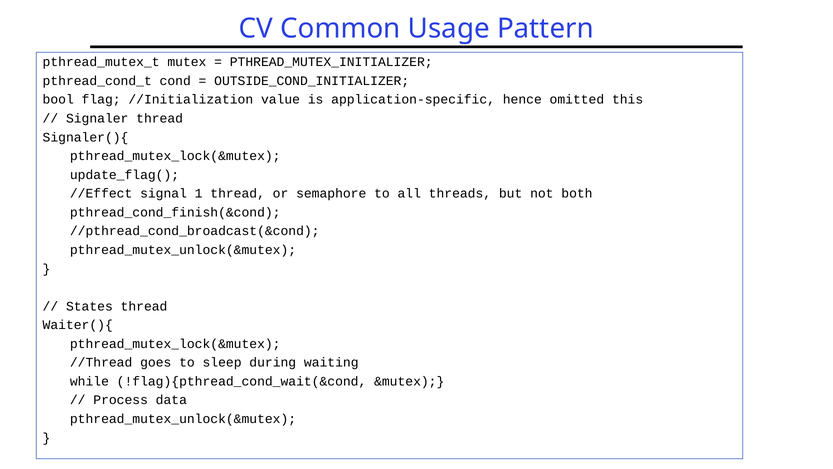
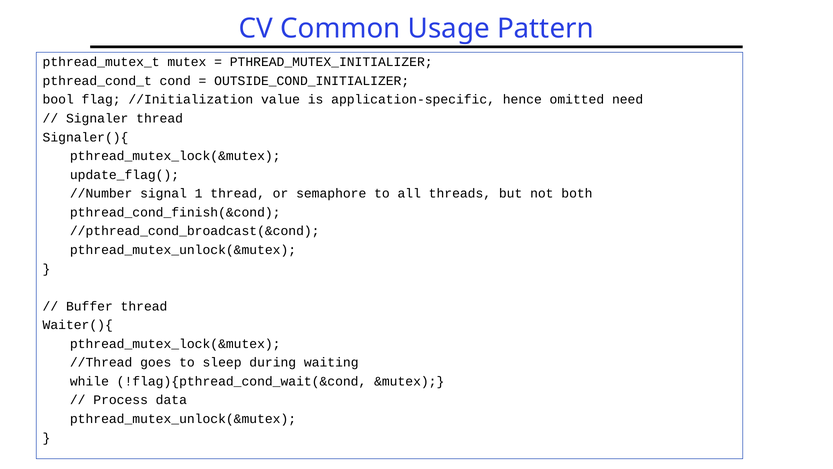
this: this -> need (628, 100)
//Effect: //Effect -> //Number (101, 193)
States: States -> Buffer (89, 306)
